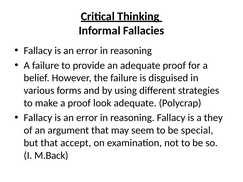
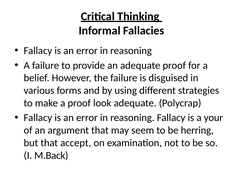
they: they -> your (213, 118)
special: special -> herring (197, 130)
